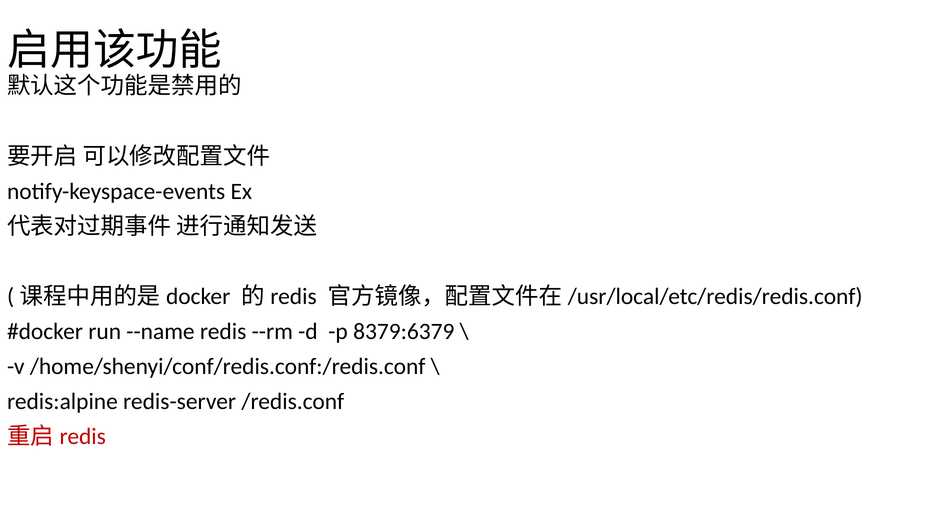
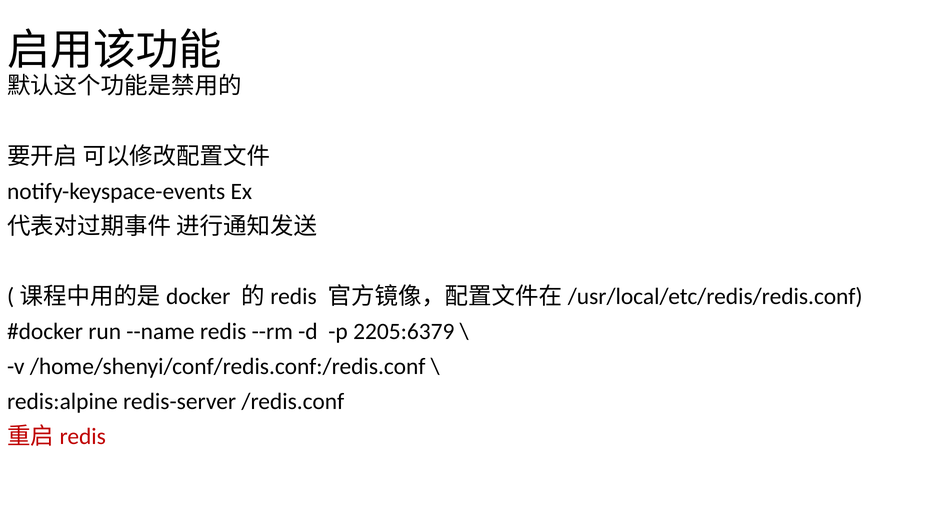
8379:6379: 8379:6379 -> 2205:6379 (404, 332)
